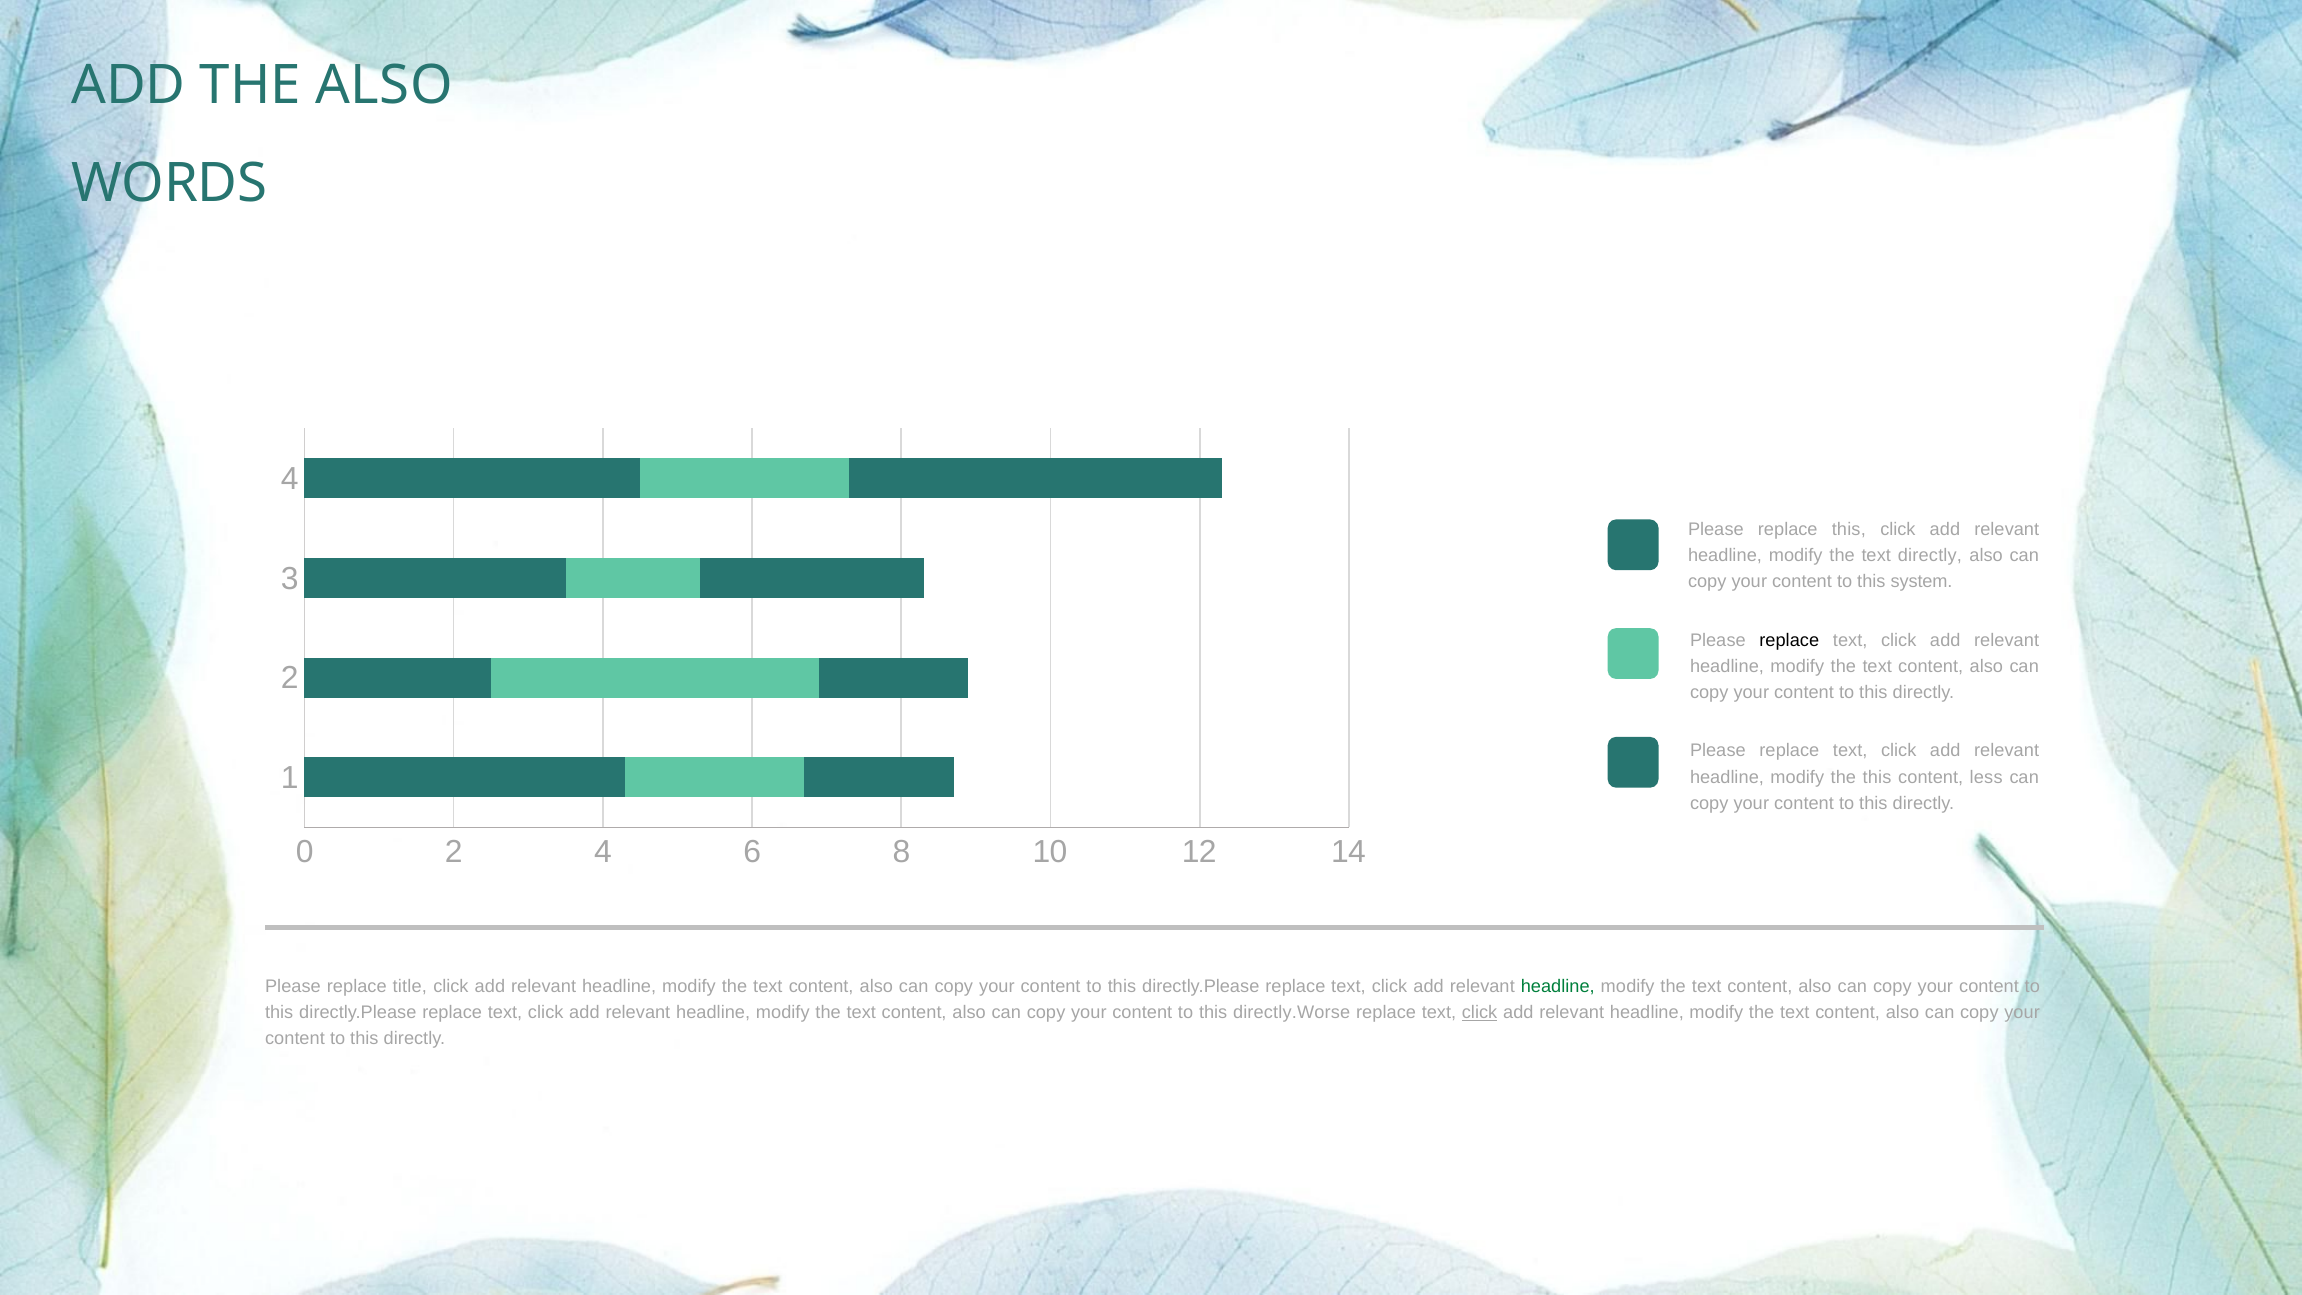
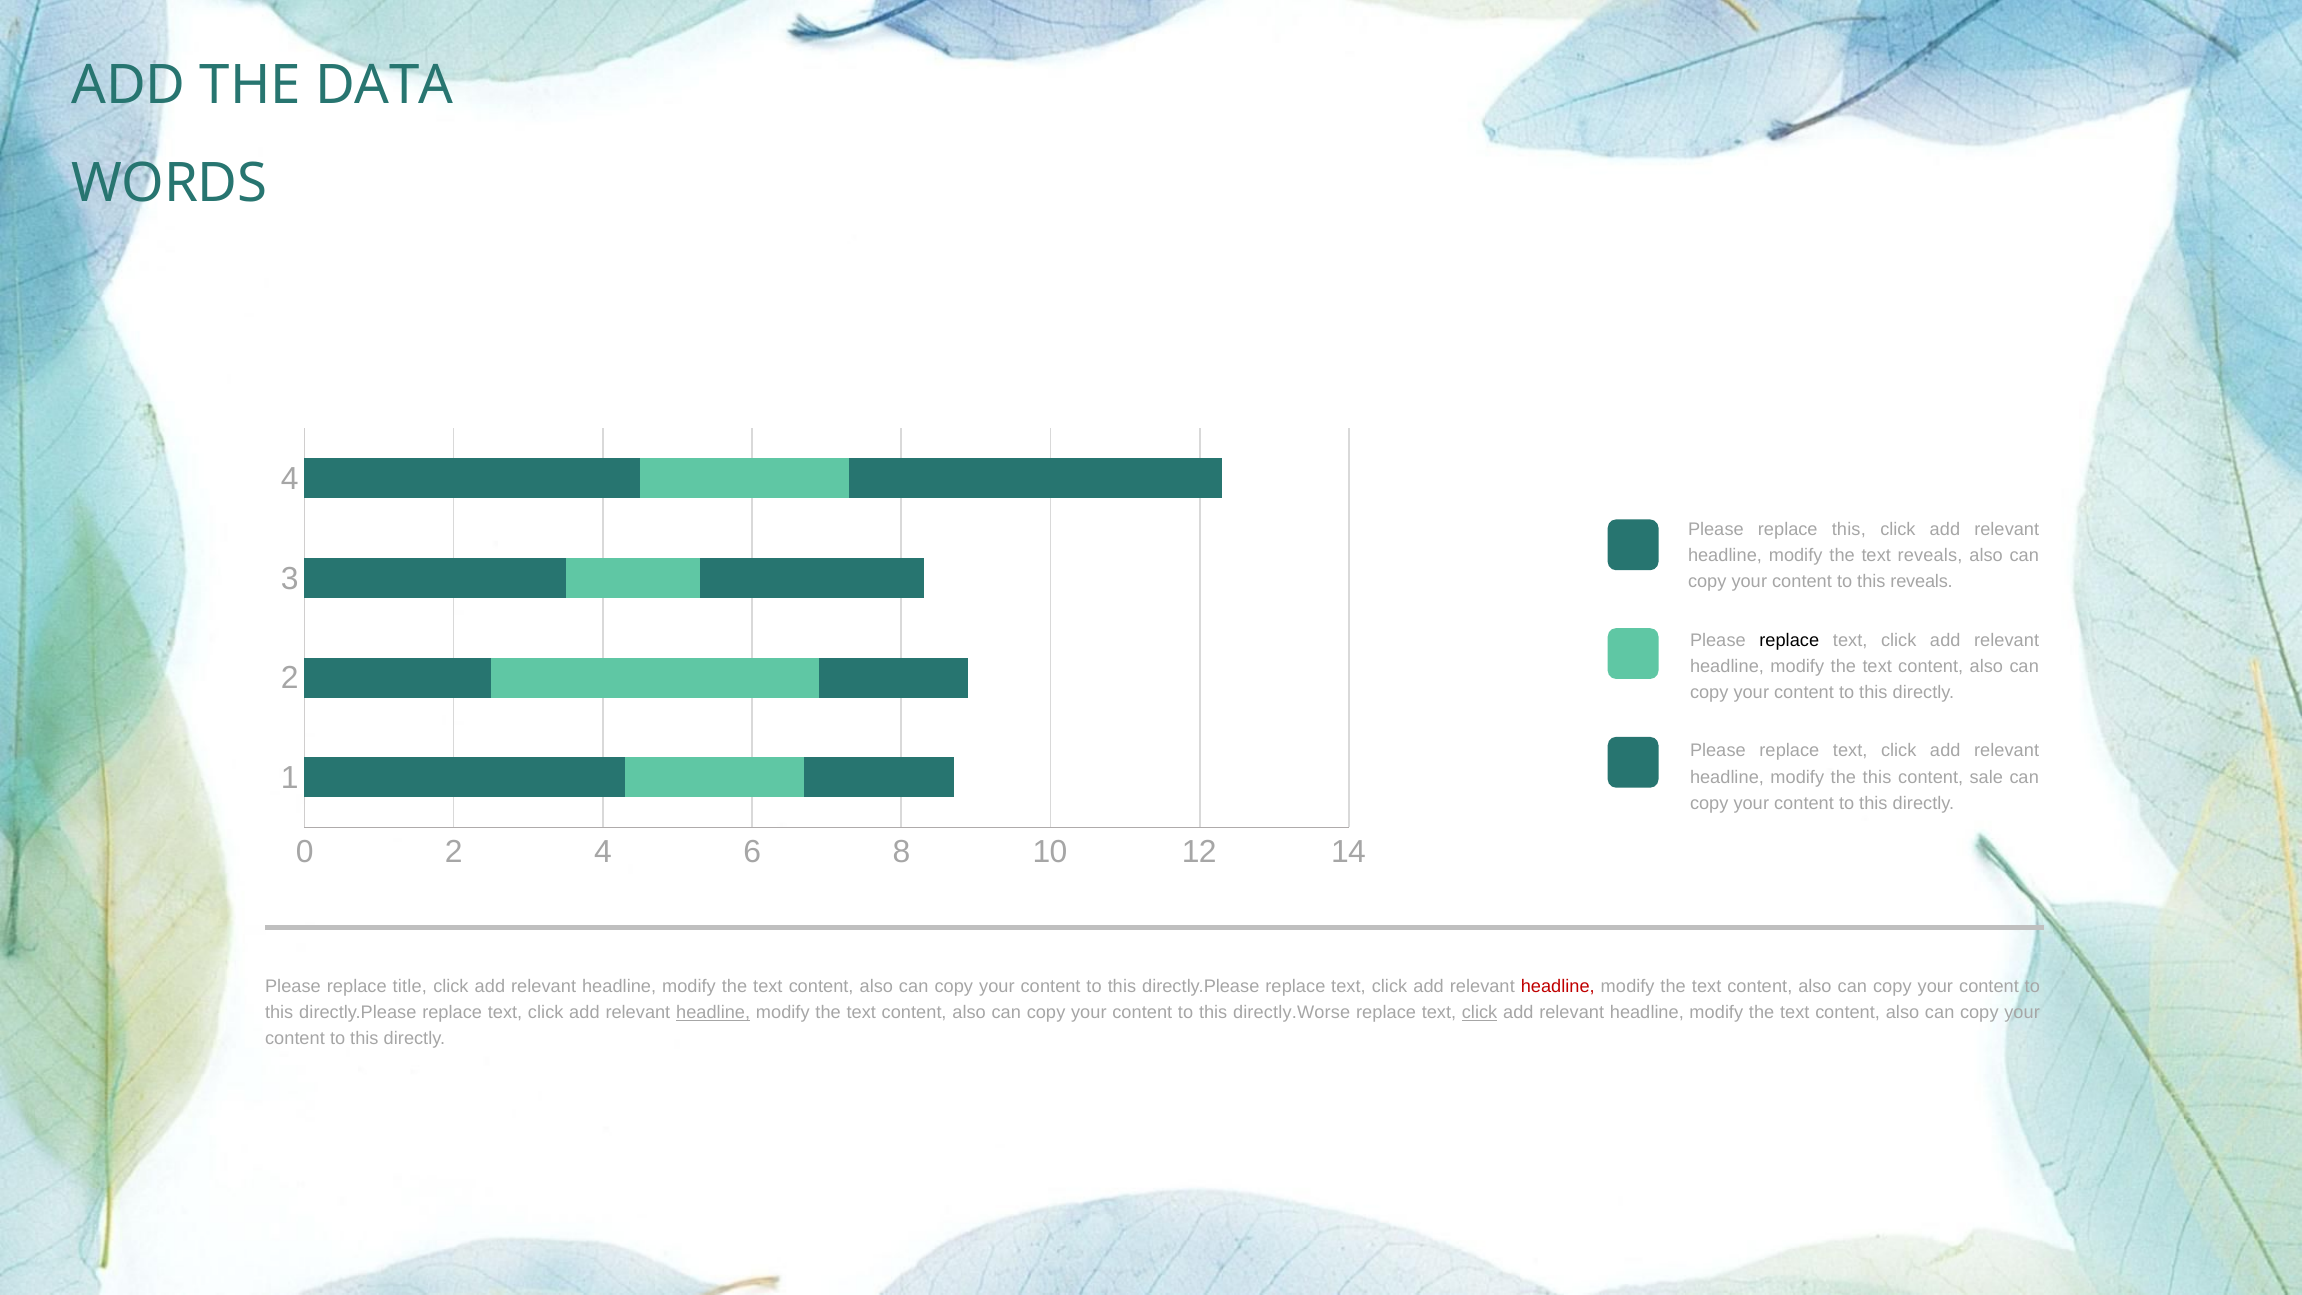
THE ALSO: ALSO -> DATA (385, 85)
text directly: directly -> reveals (1930, 555)
this system: system -> reveals (1922, 582)
less: less -> sale (1986, 777)
headline colour: green -> red (1558, 986)
headline underline: none -> present (713, 1013)
